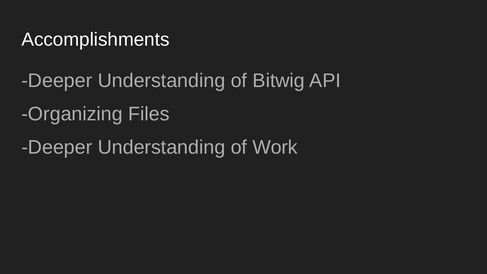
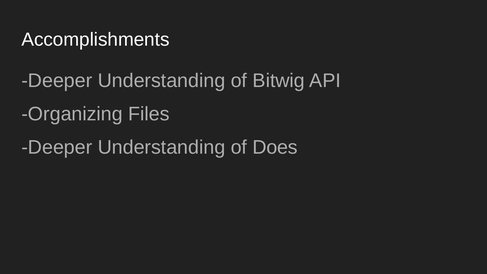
Work: Work -> Does (275, 147)
